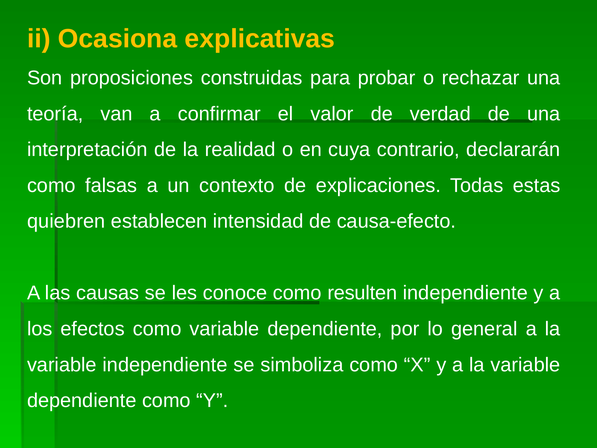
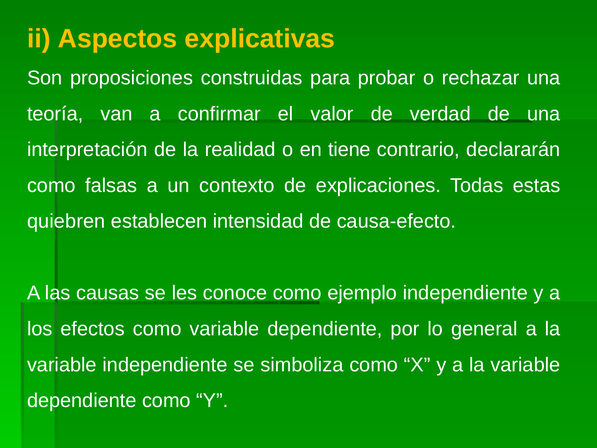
Ocasiona: Ocasiona -> Aspectos (118, 39)
cuya: cuya -> tiene (349, 150)
resulten: resulten -> ejemplo (362, 293)
